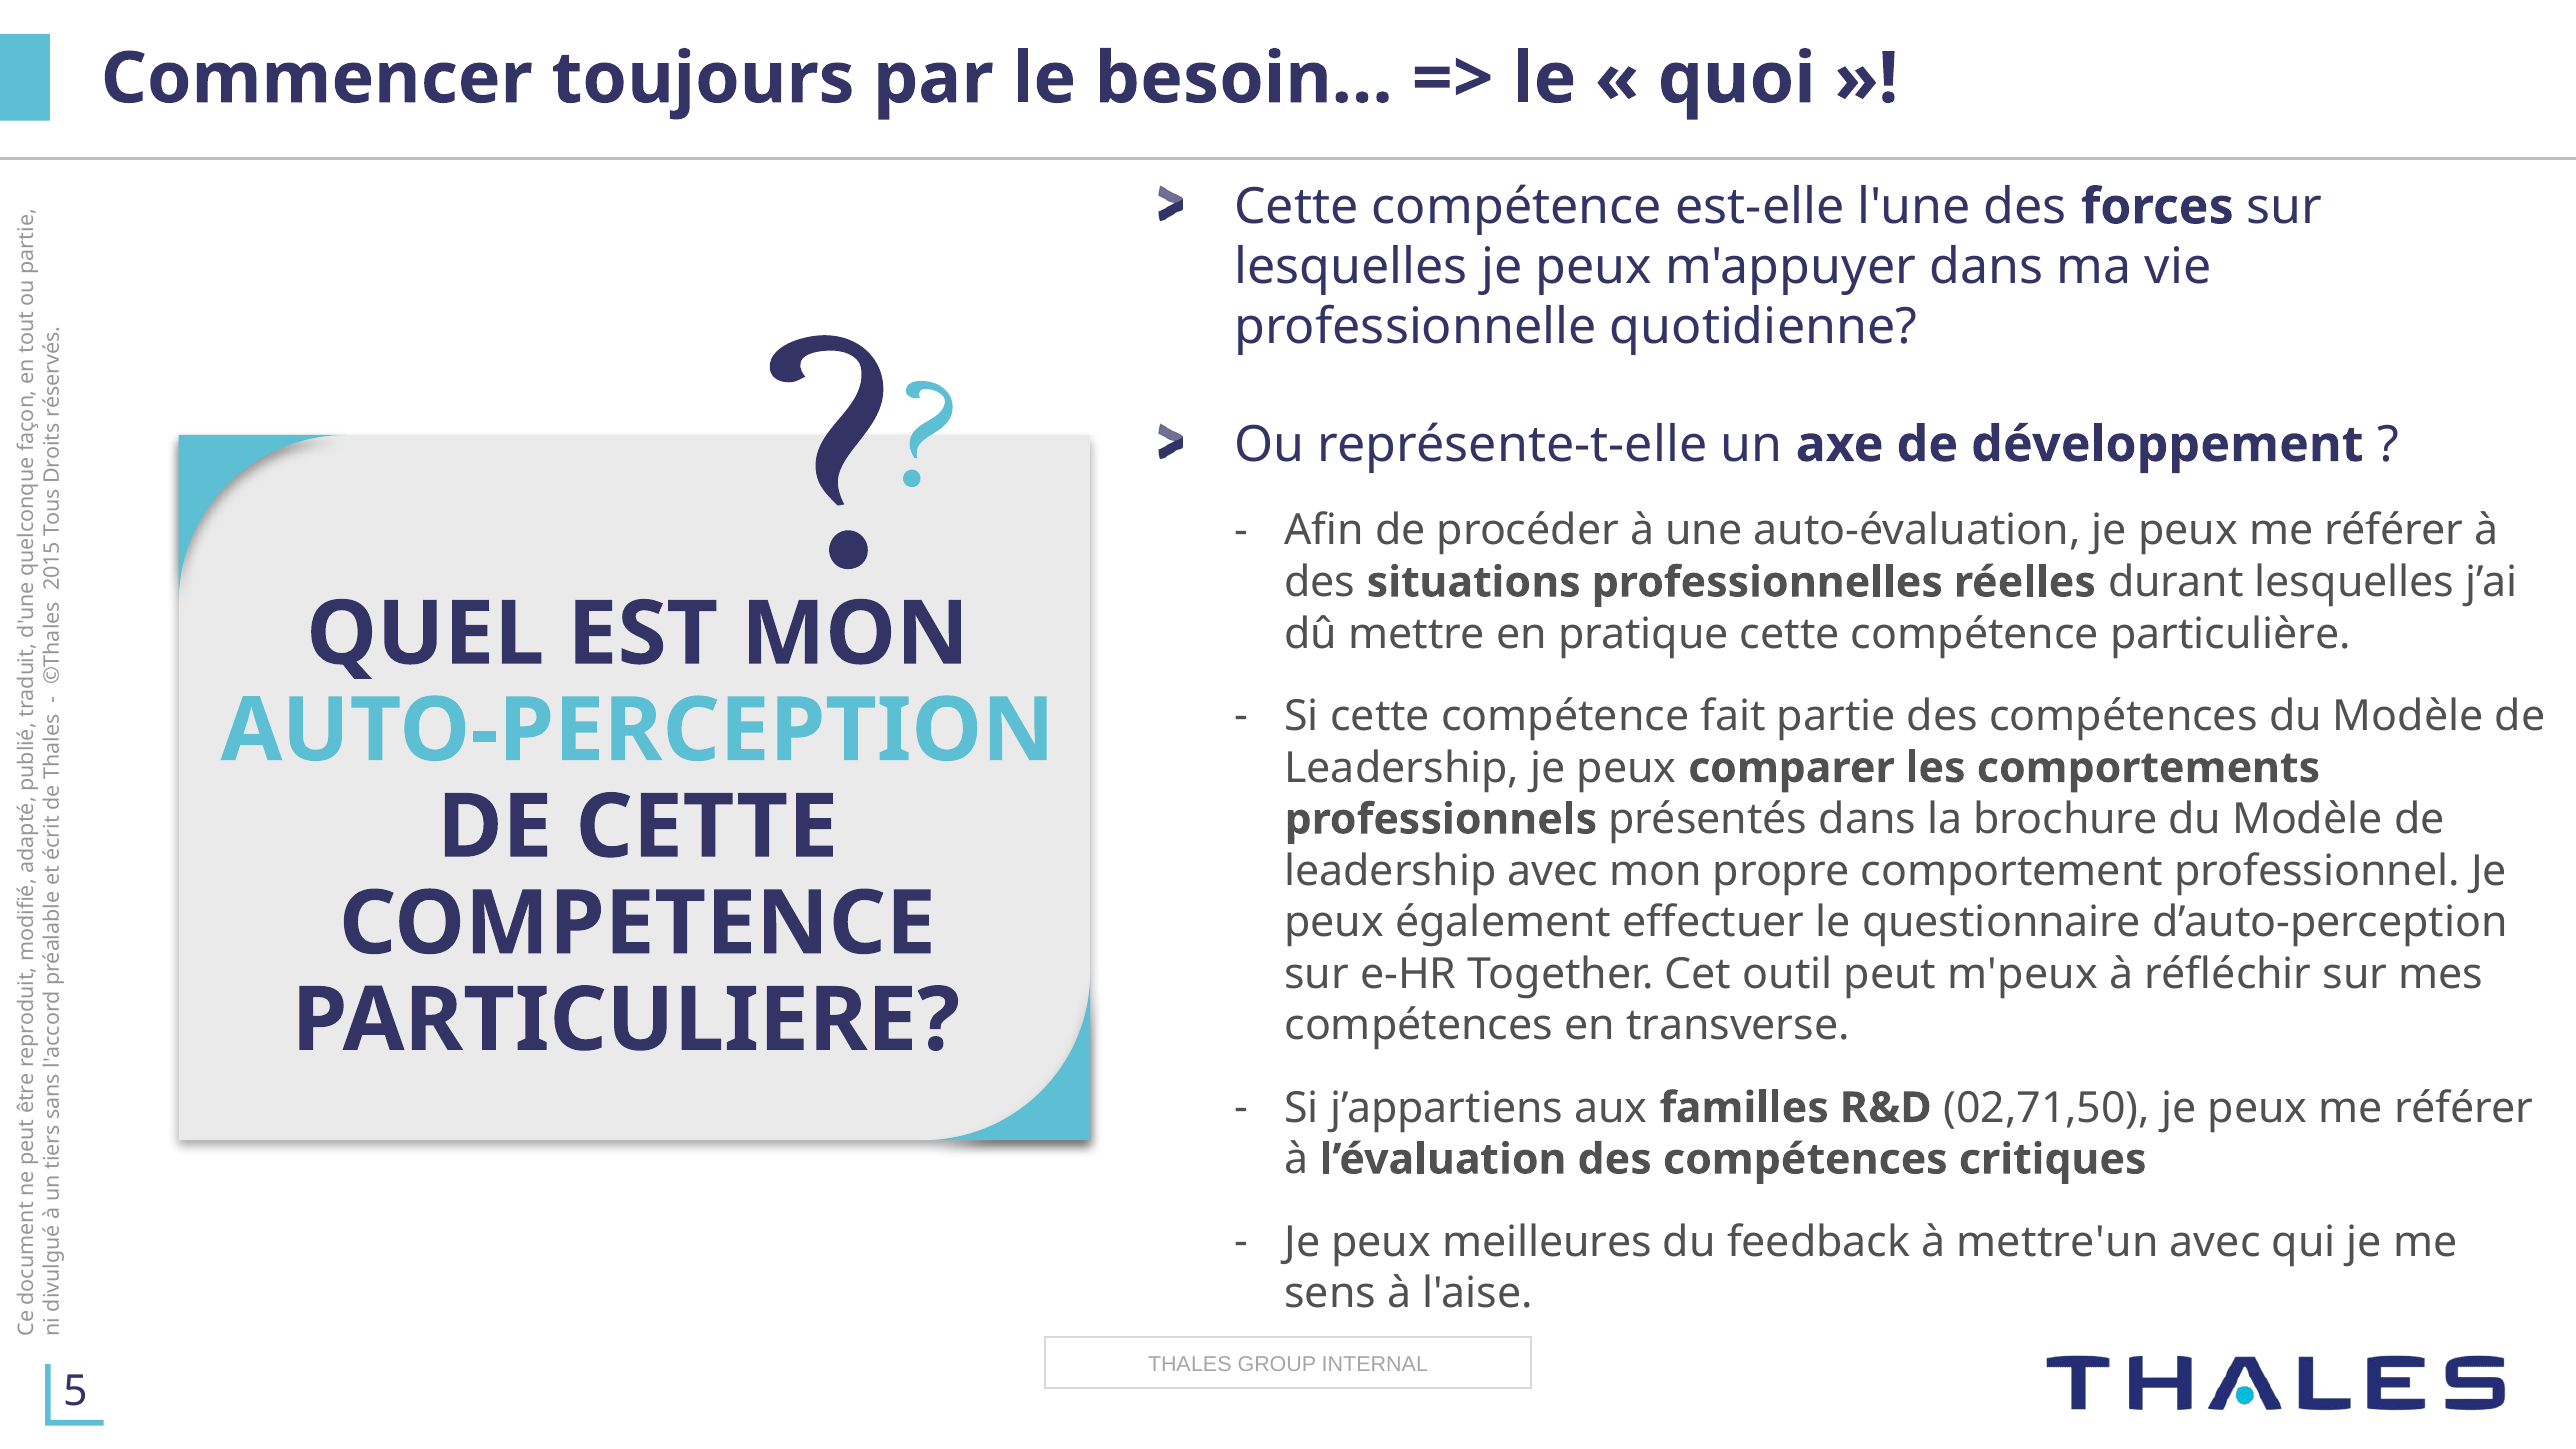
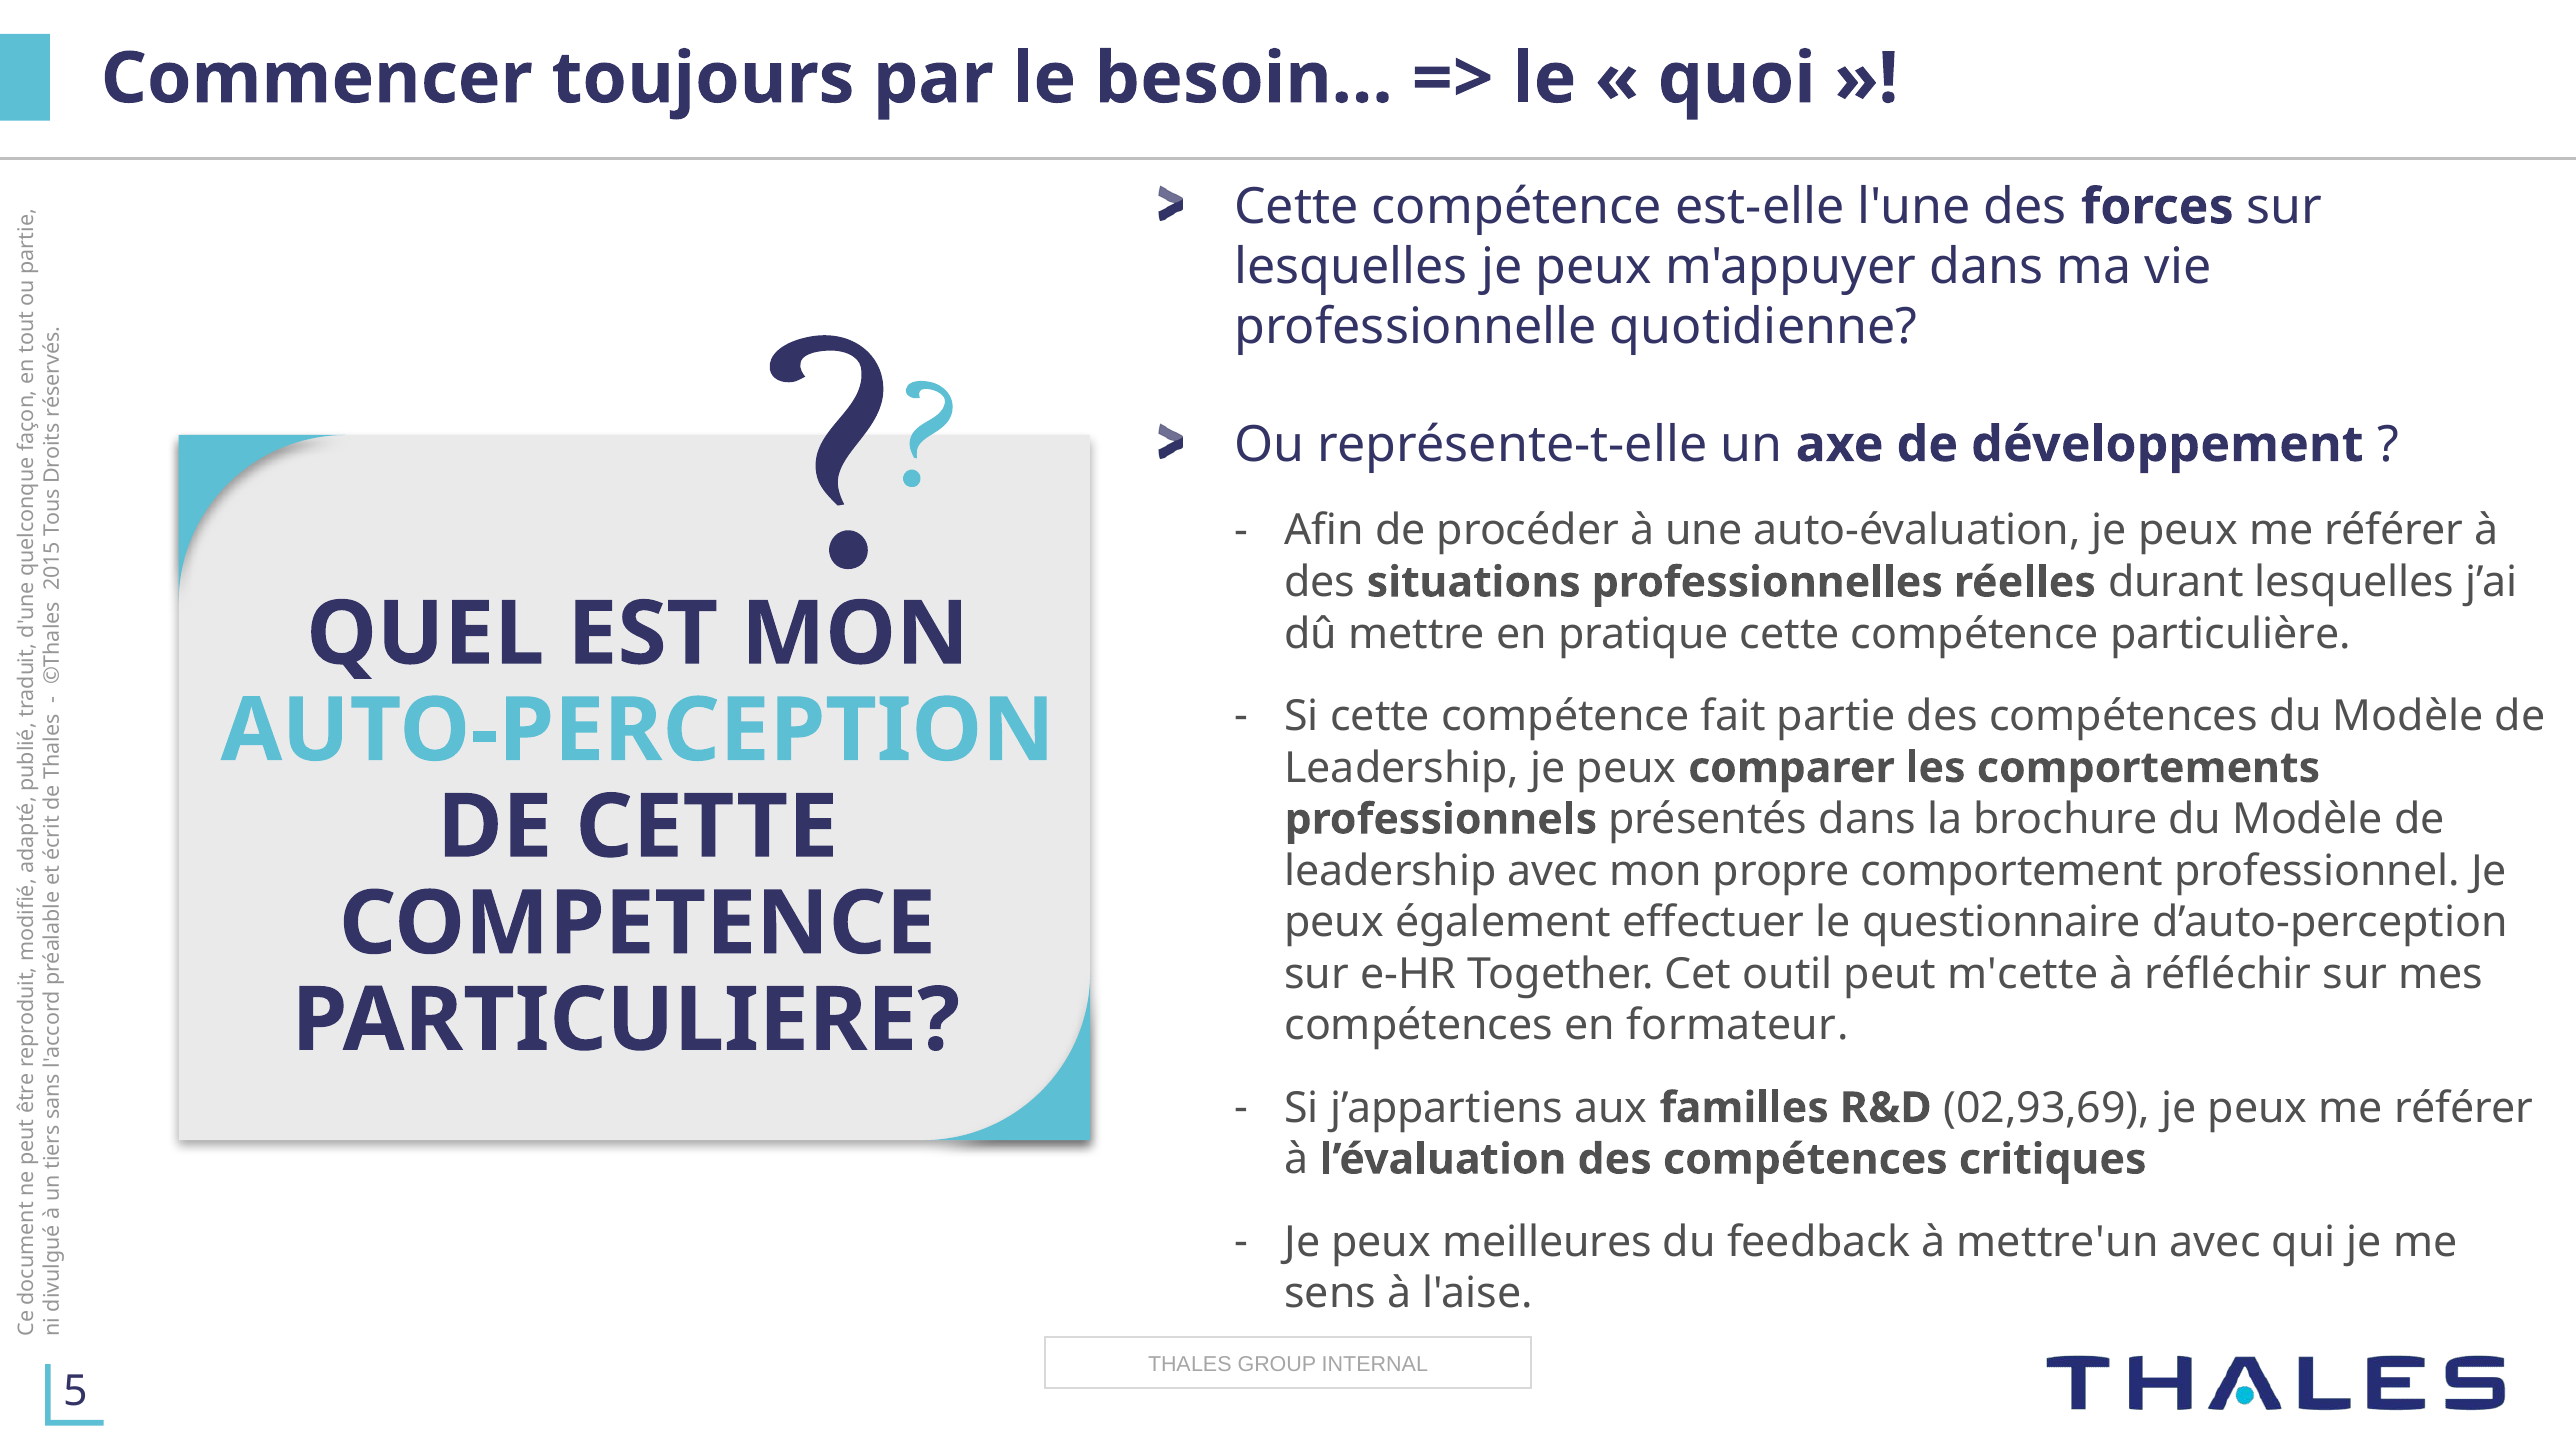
m'peux: m'peux -> m'cette (2023, 974)
transverse: transverse -> formateur (1738, 1025)
02,71,50: 02,71,50 -> 02,93,69 (2047, 1108)
